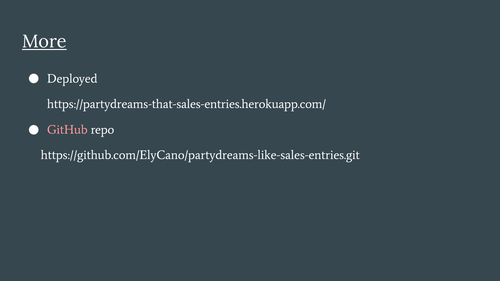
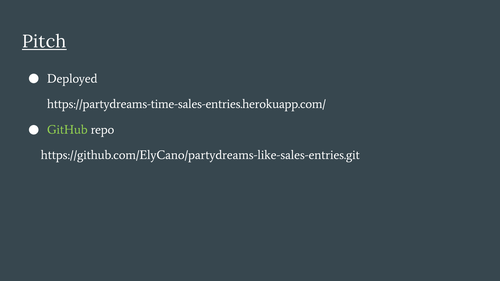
More: More -> Pitch (44, 41)
https://partydreams-that-sales-entries.herokuapp.com/: https://partydreams-that-sales-entries.herokuapp.com/ -> https://partydreams-time-sales-entries.herokuapp.com/ (186, 104)
GitHub colour: pink -> light green (67, 130)
